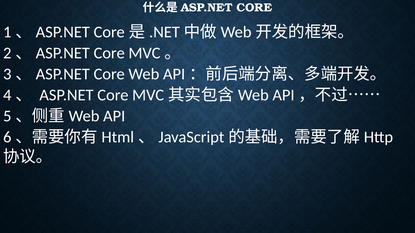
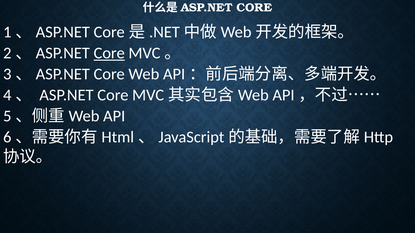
Core underline: none -> present (109, 53)
